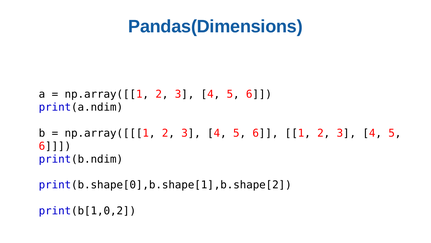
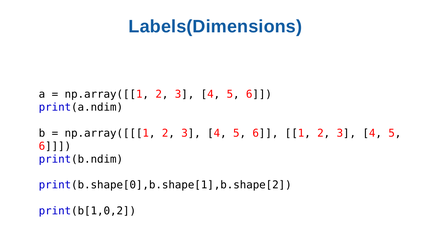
Pandas(Dimensions: Pandas(Dimensions -> Labels(Dimensions (215, 26)
